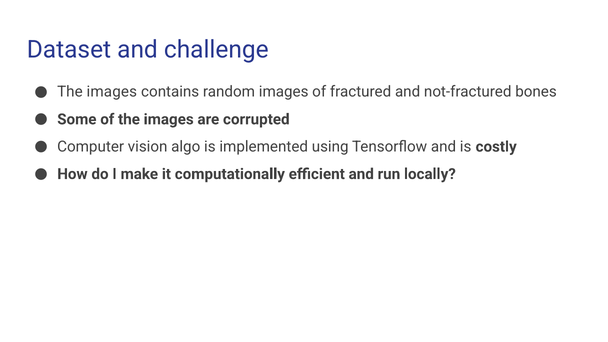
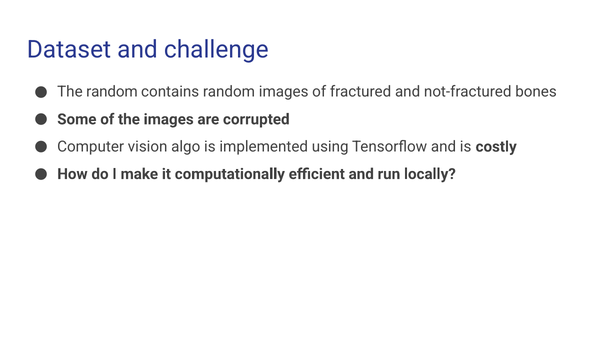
images: images -> random (112, 92)
